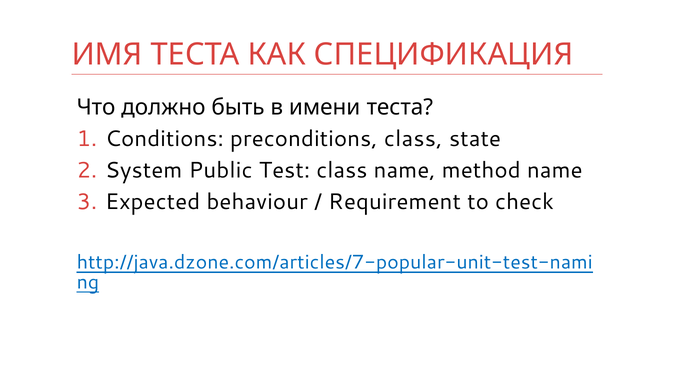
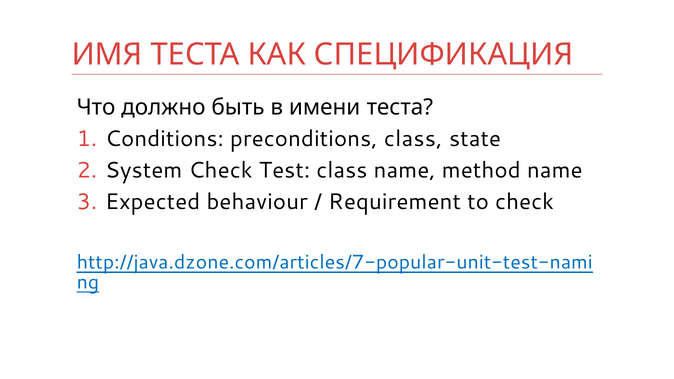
System Public: Public -> Check (221, 171)
